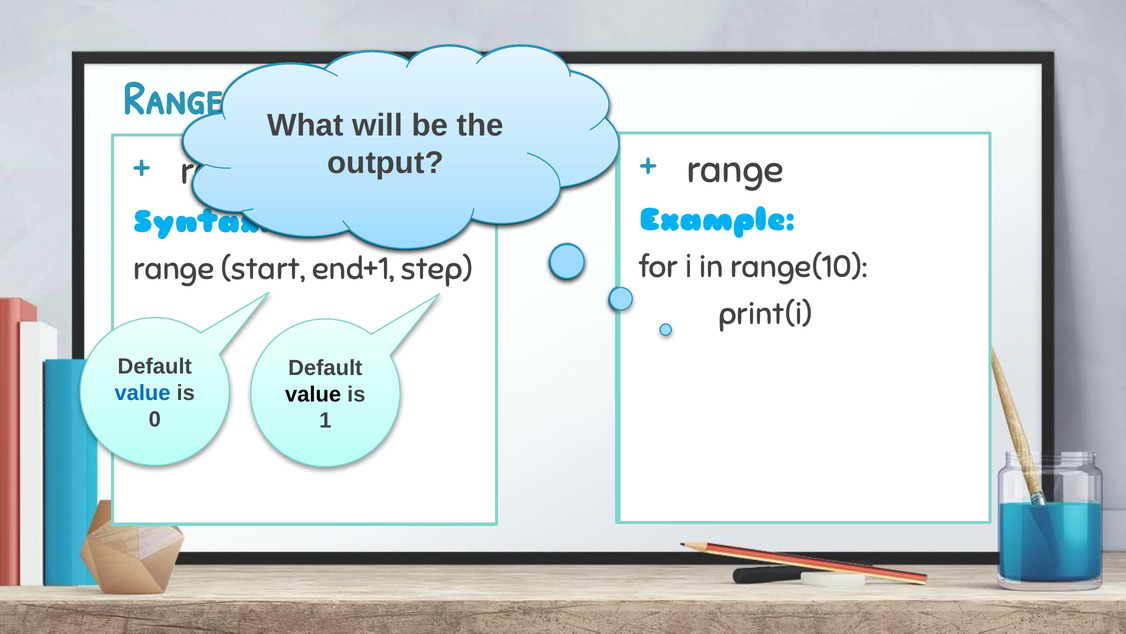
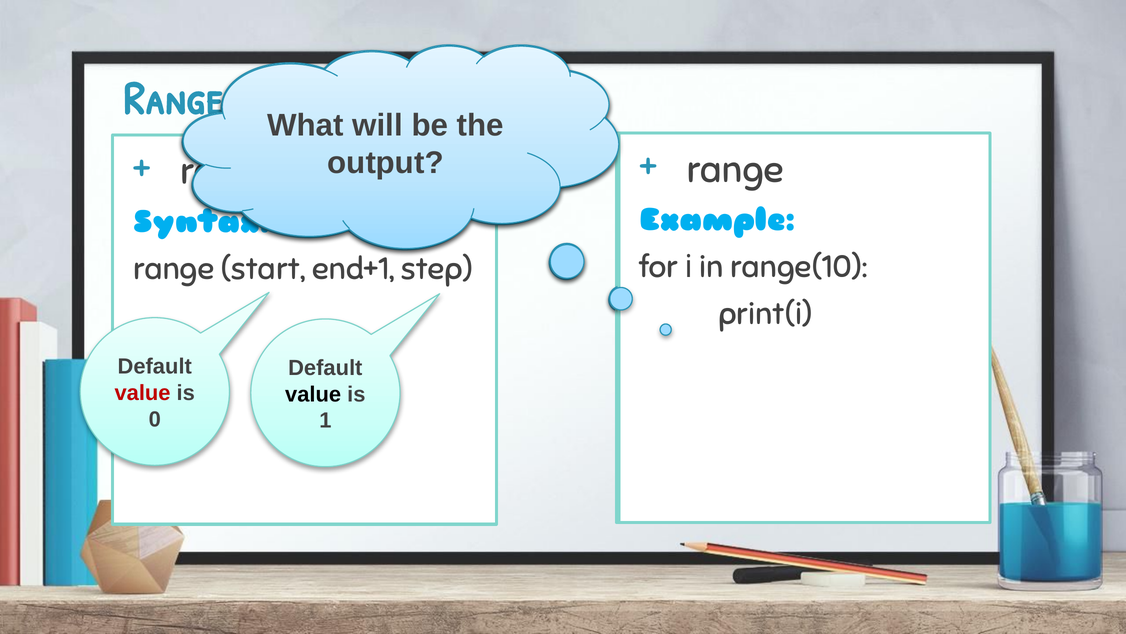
value colour: blue -> red (143, 393)
